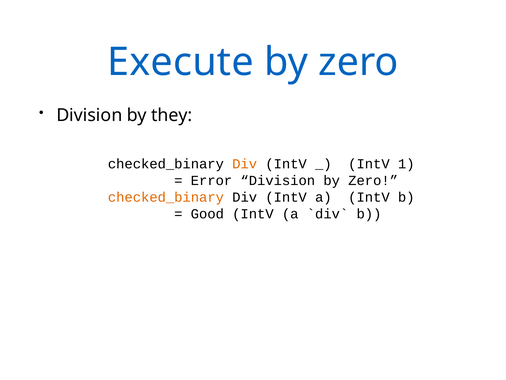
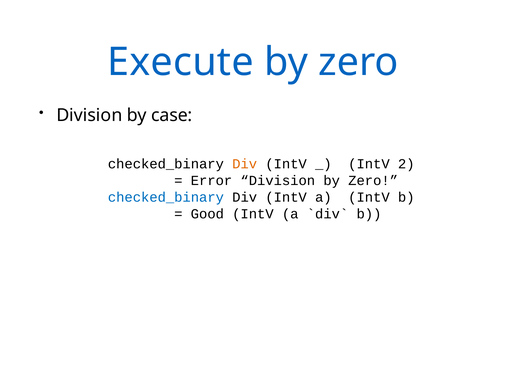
they: they -> case (172, 115)
1: 1 -> 2 (406, 164)
checked_binary colour: orange -> blue (166, 197)
